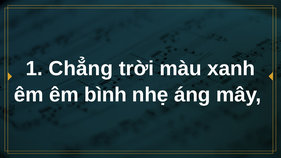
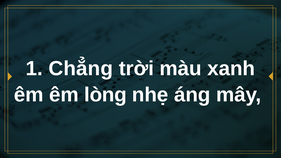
bình: bình -> lòng (105, 95)
